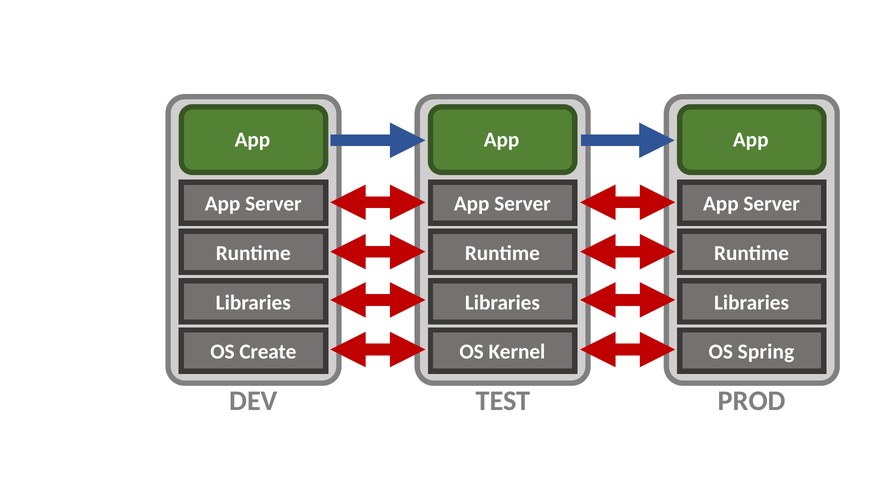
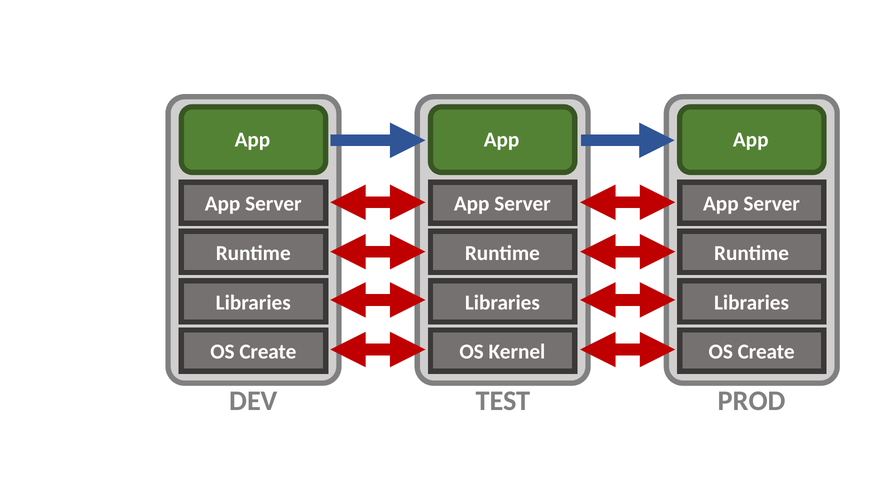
Spring: Spring -> Create (766, 352)
